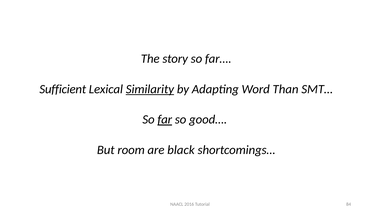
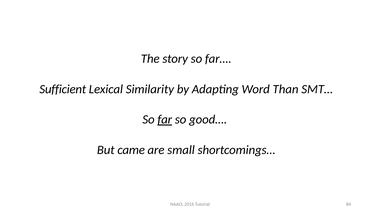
Similarity underline: present -> none (150, 89)
room: room -> came (131, 150)
black: black -> small (181, 150)
